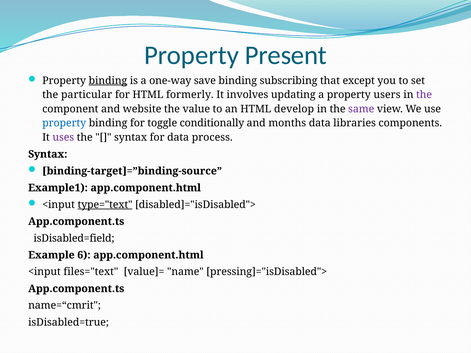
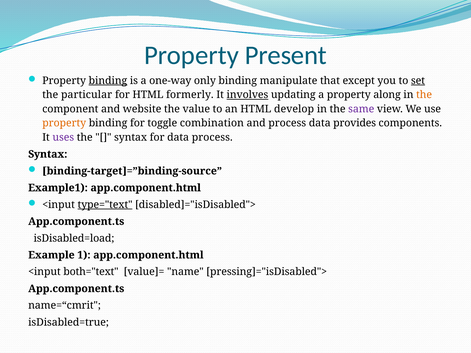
save: save -> only (205, 81)
subscribing: subscribing -> manipulate (289, 81)
set underline: none -> present (418, 81)
involves underline: none -> present (247, 95)
users: users -> along (387, 95)
the colour: purple -> orange (424, 95)
property colour: blue -> orange (64, 123)
conditionally: conditionally -> combination (212, 123)
and months: months -> process (287, 123)
libraries: libraries -> provides (355, 123)
isDisabled=field: isDisabled=field -> isDisabled=load (74, 238)
6: 6 -> 1 (84, 255)
files="text: files="text -> both="text (91, 272)
